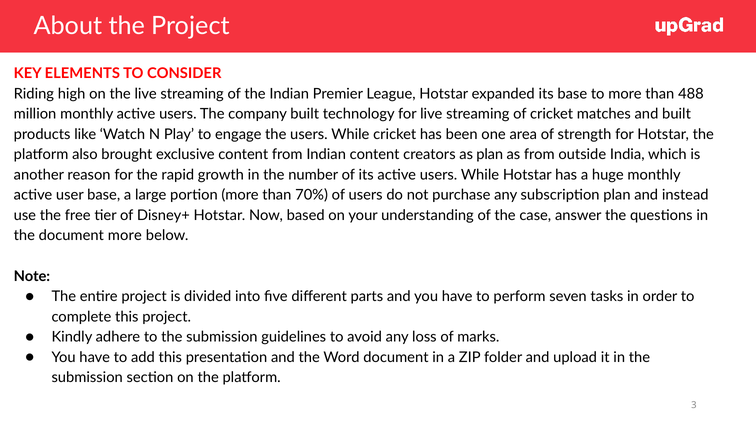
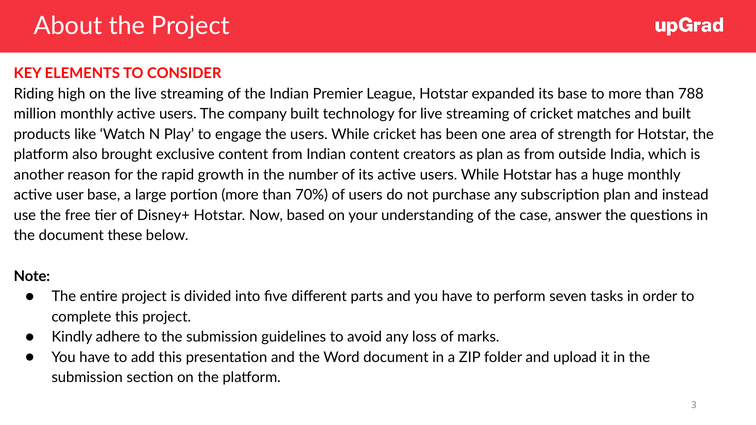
488: 488 -> 788 (691, 94)
document more: more -> these (125, 236)
